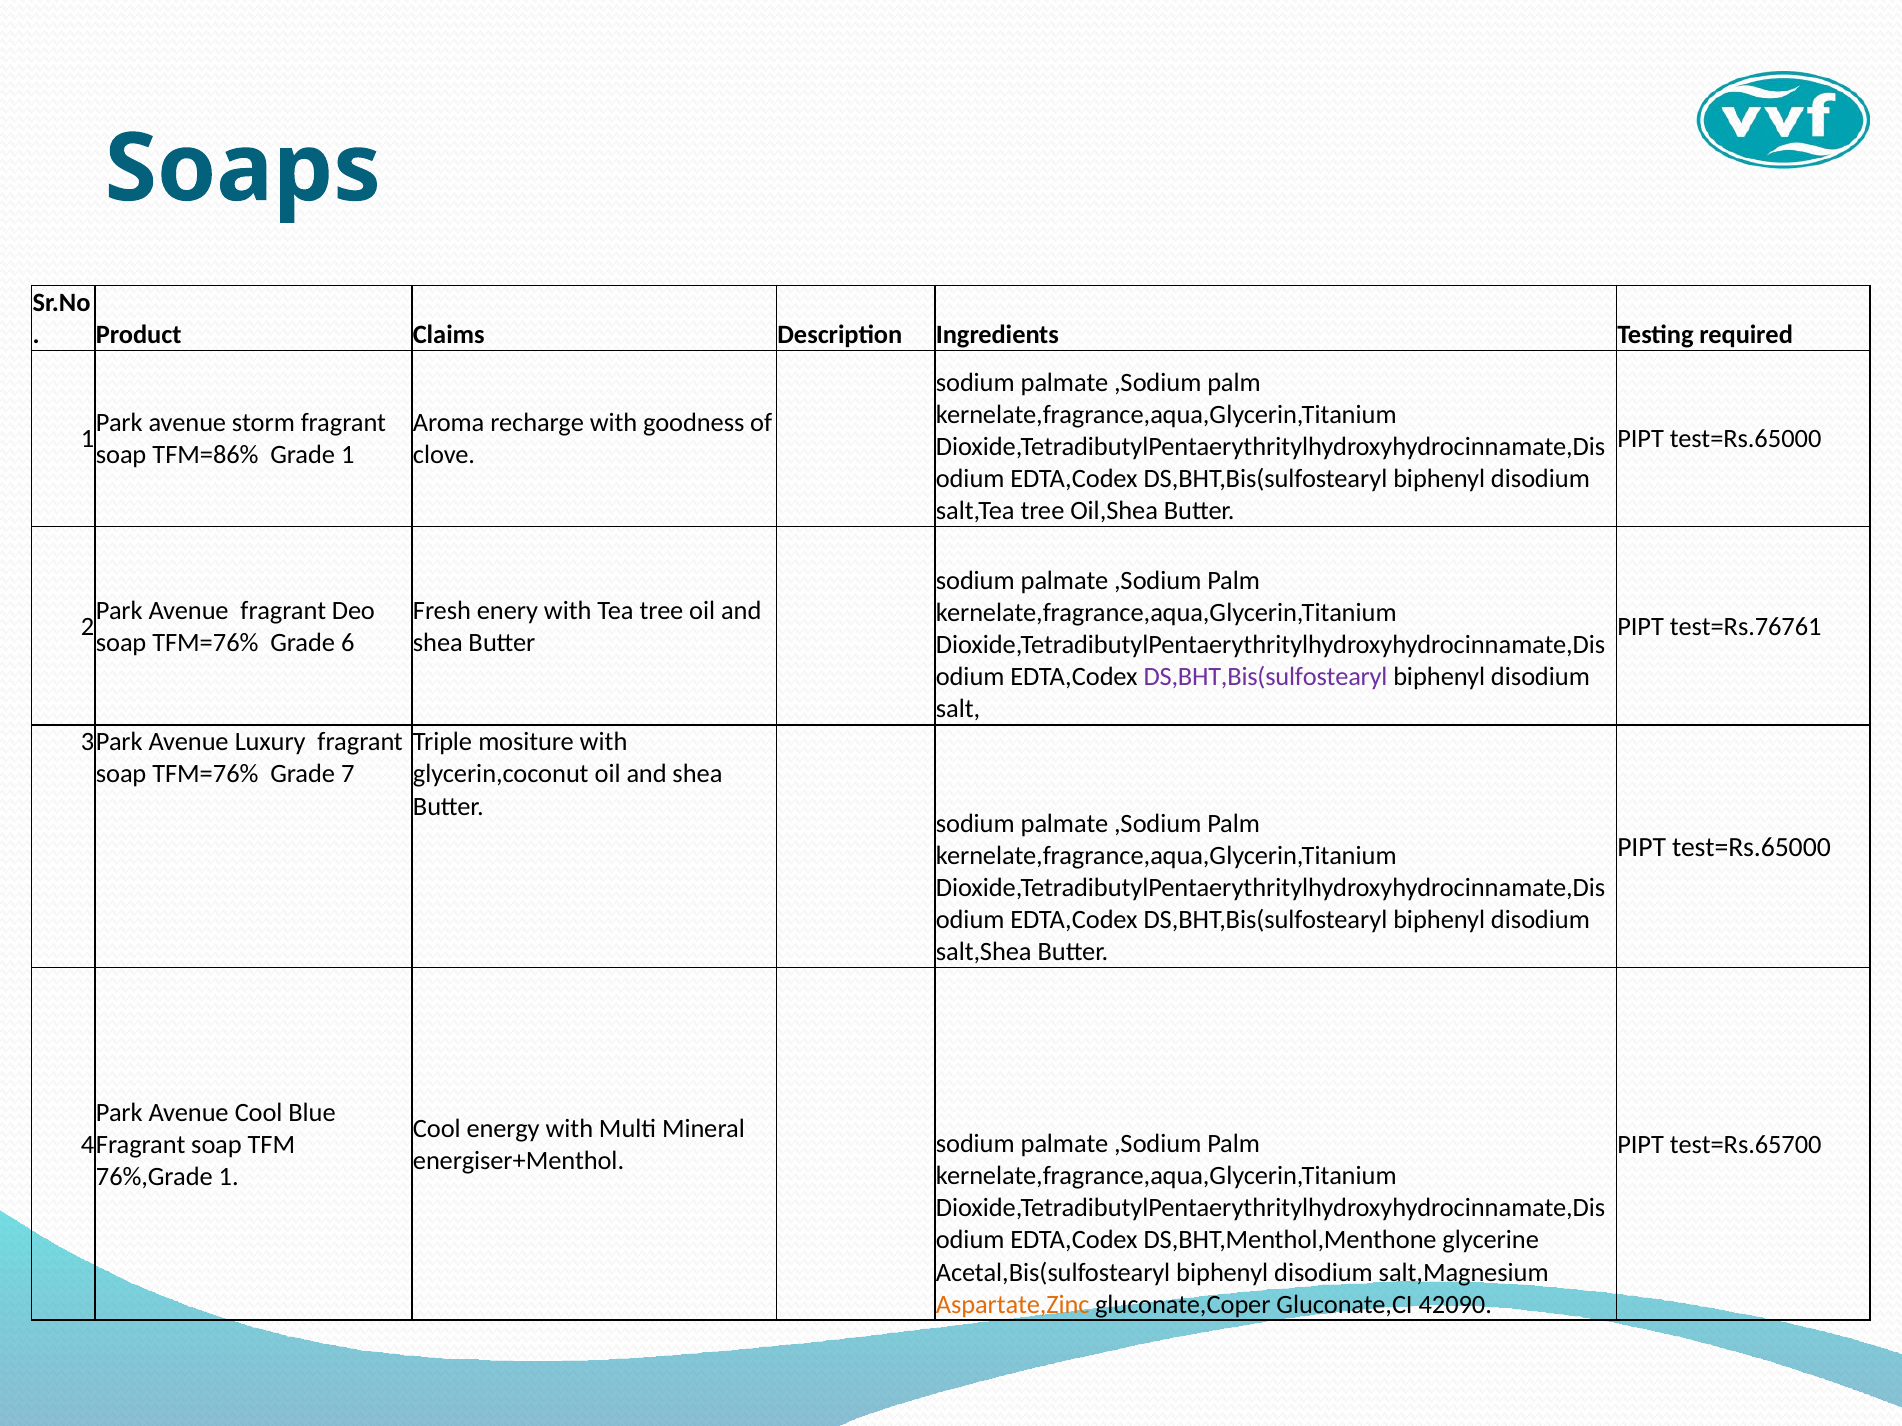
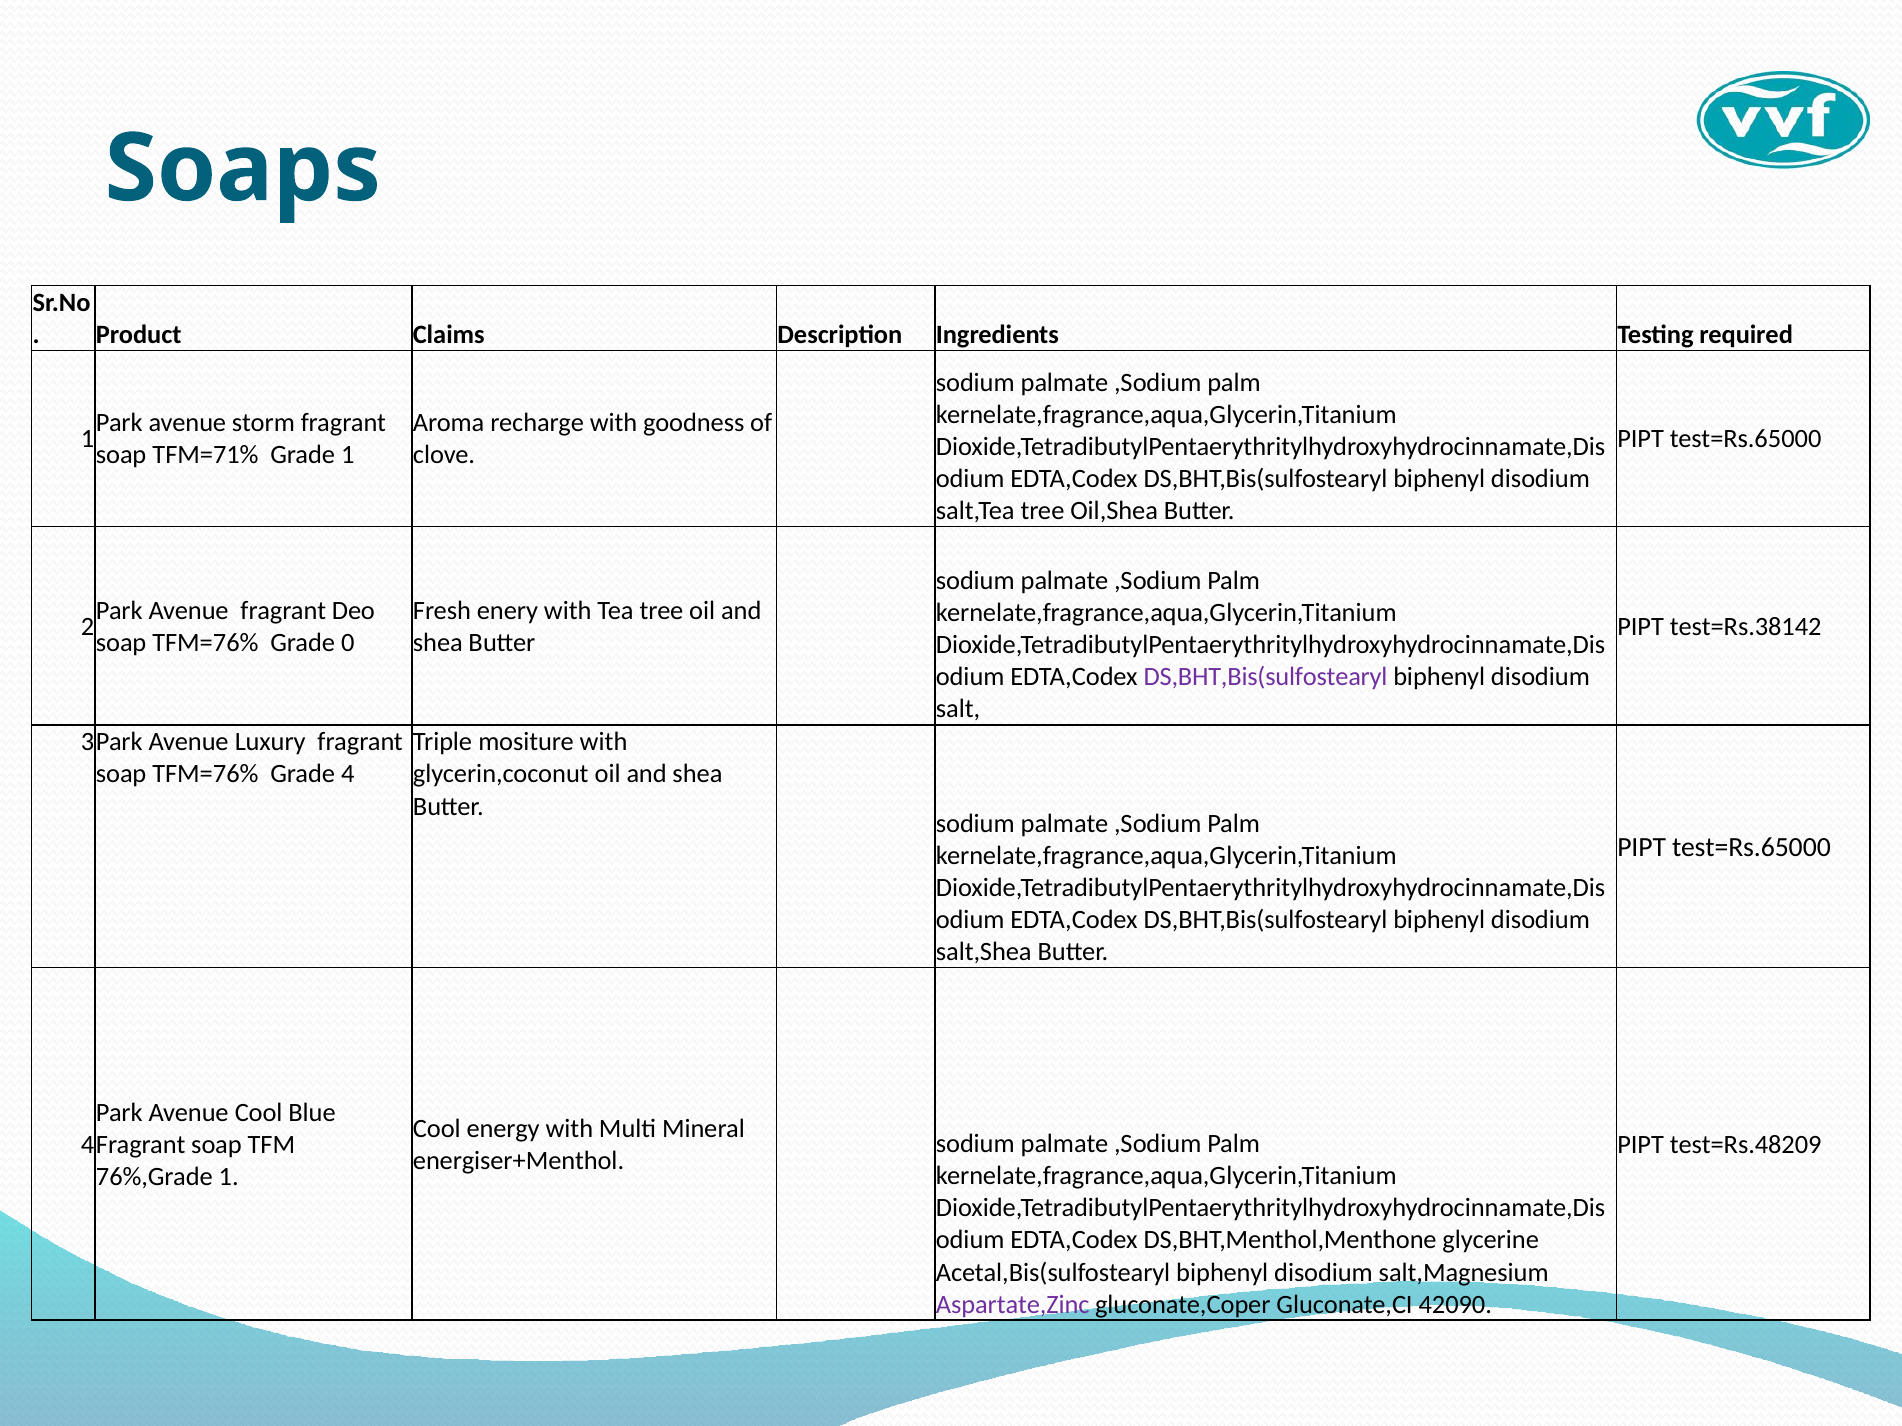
TFM=86%: TFM=86% -> TFM=71% (205, 455)
test=Rs.76761: test=Rs.76761 -> test=Rs.38142 (1746, 627)
6: 6 -> 0 (348, 643)
Grade 7: 7 -> 4 (348, 775)
test=Rs.65700: test=Rs.65700 -> test=Rs.48209 (1746, 1145)
Aspartate,Zinc colour: orange -> purple (1013, 1305)
